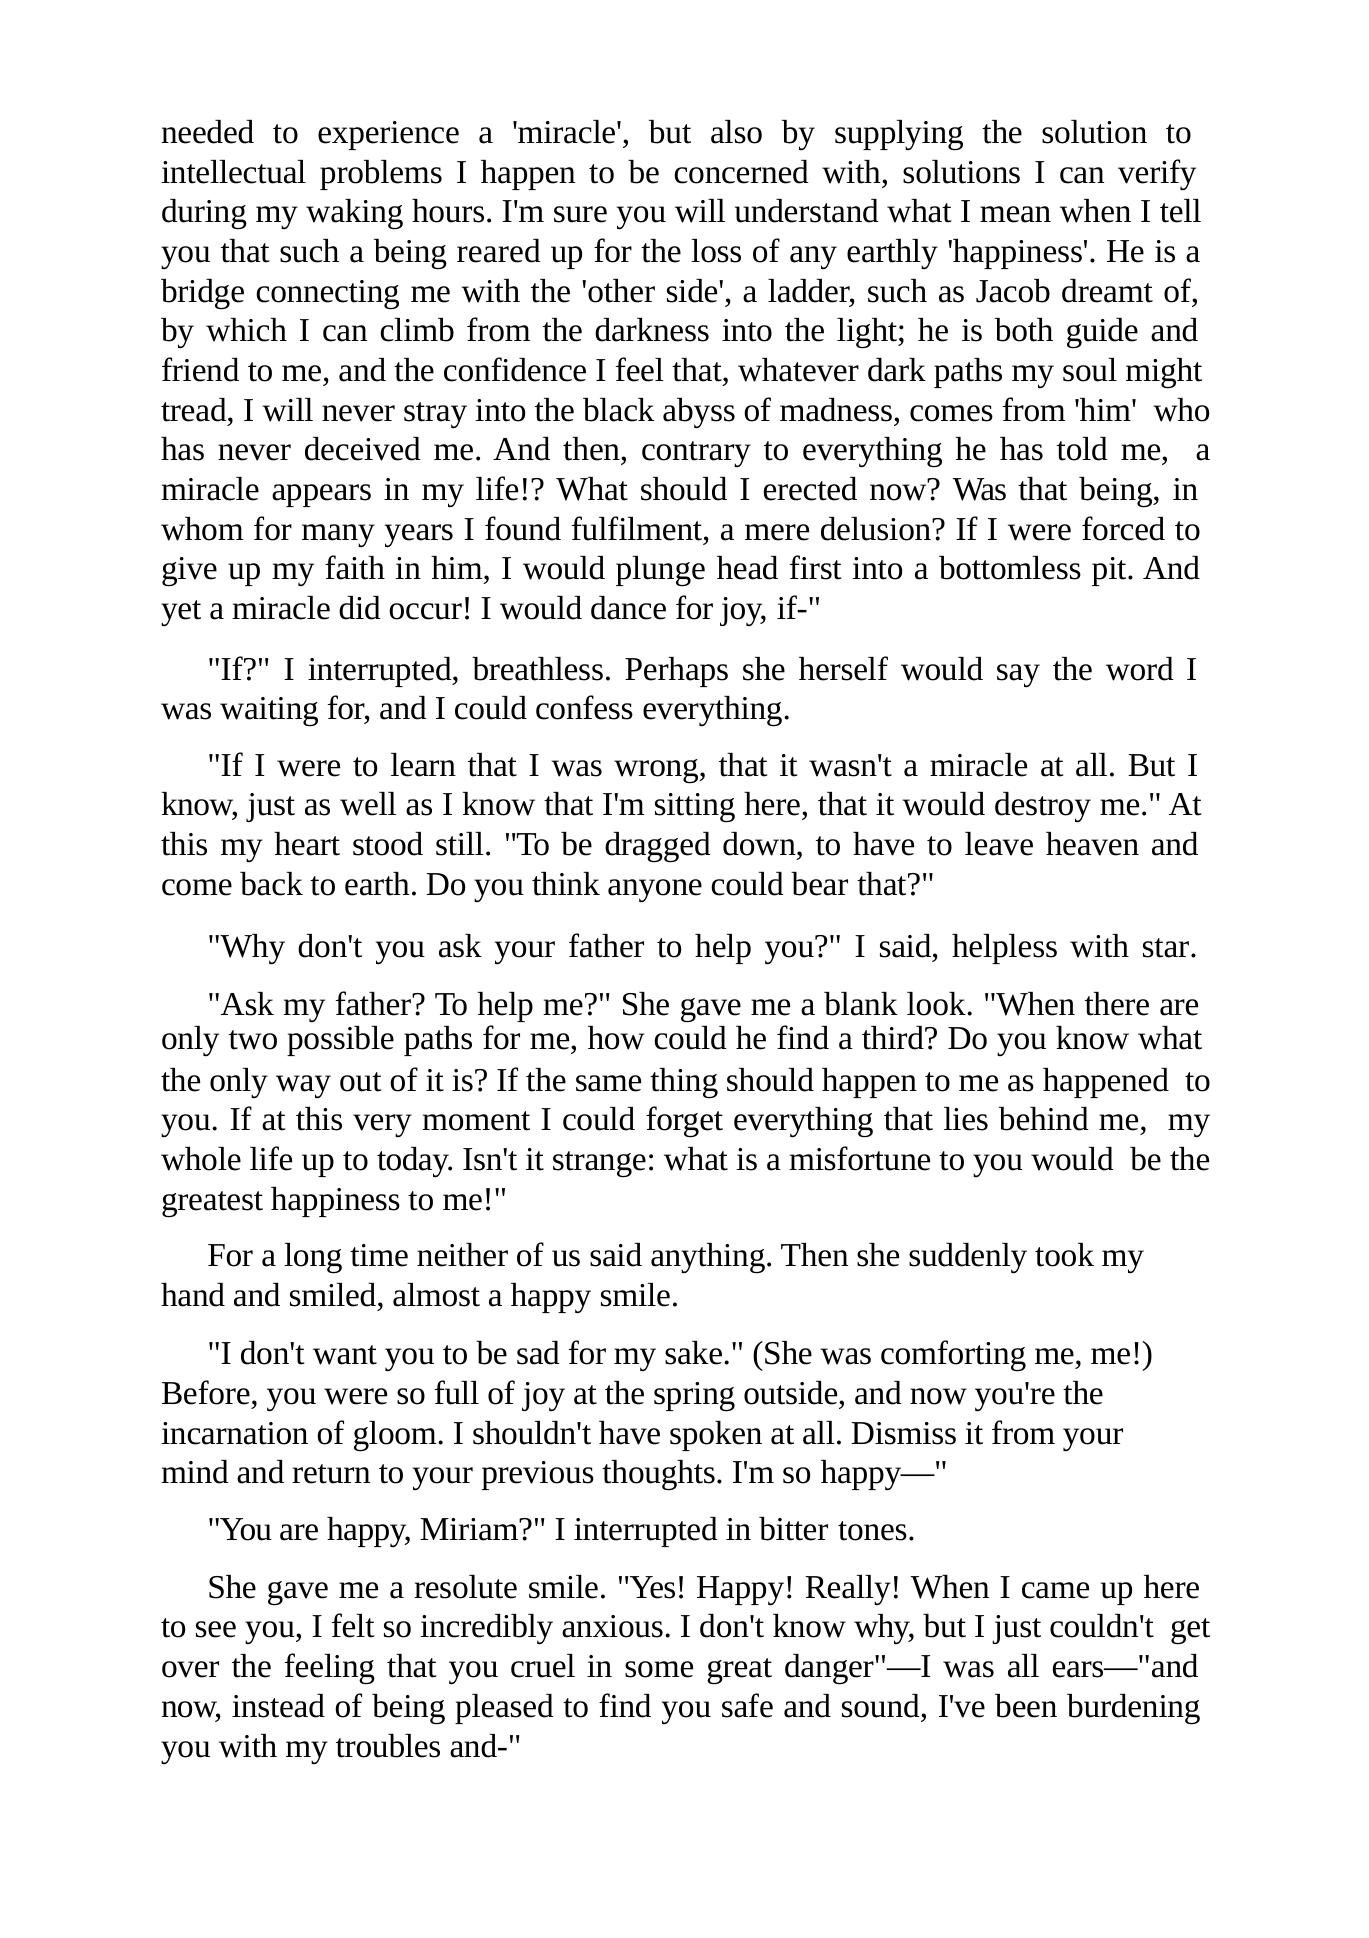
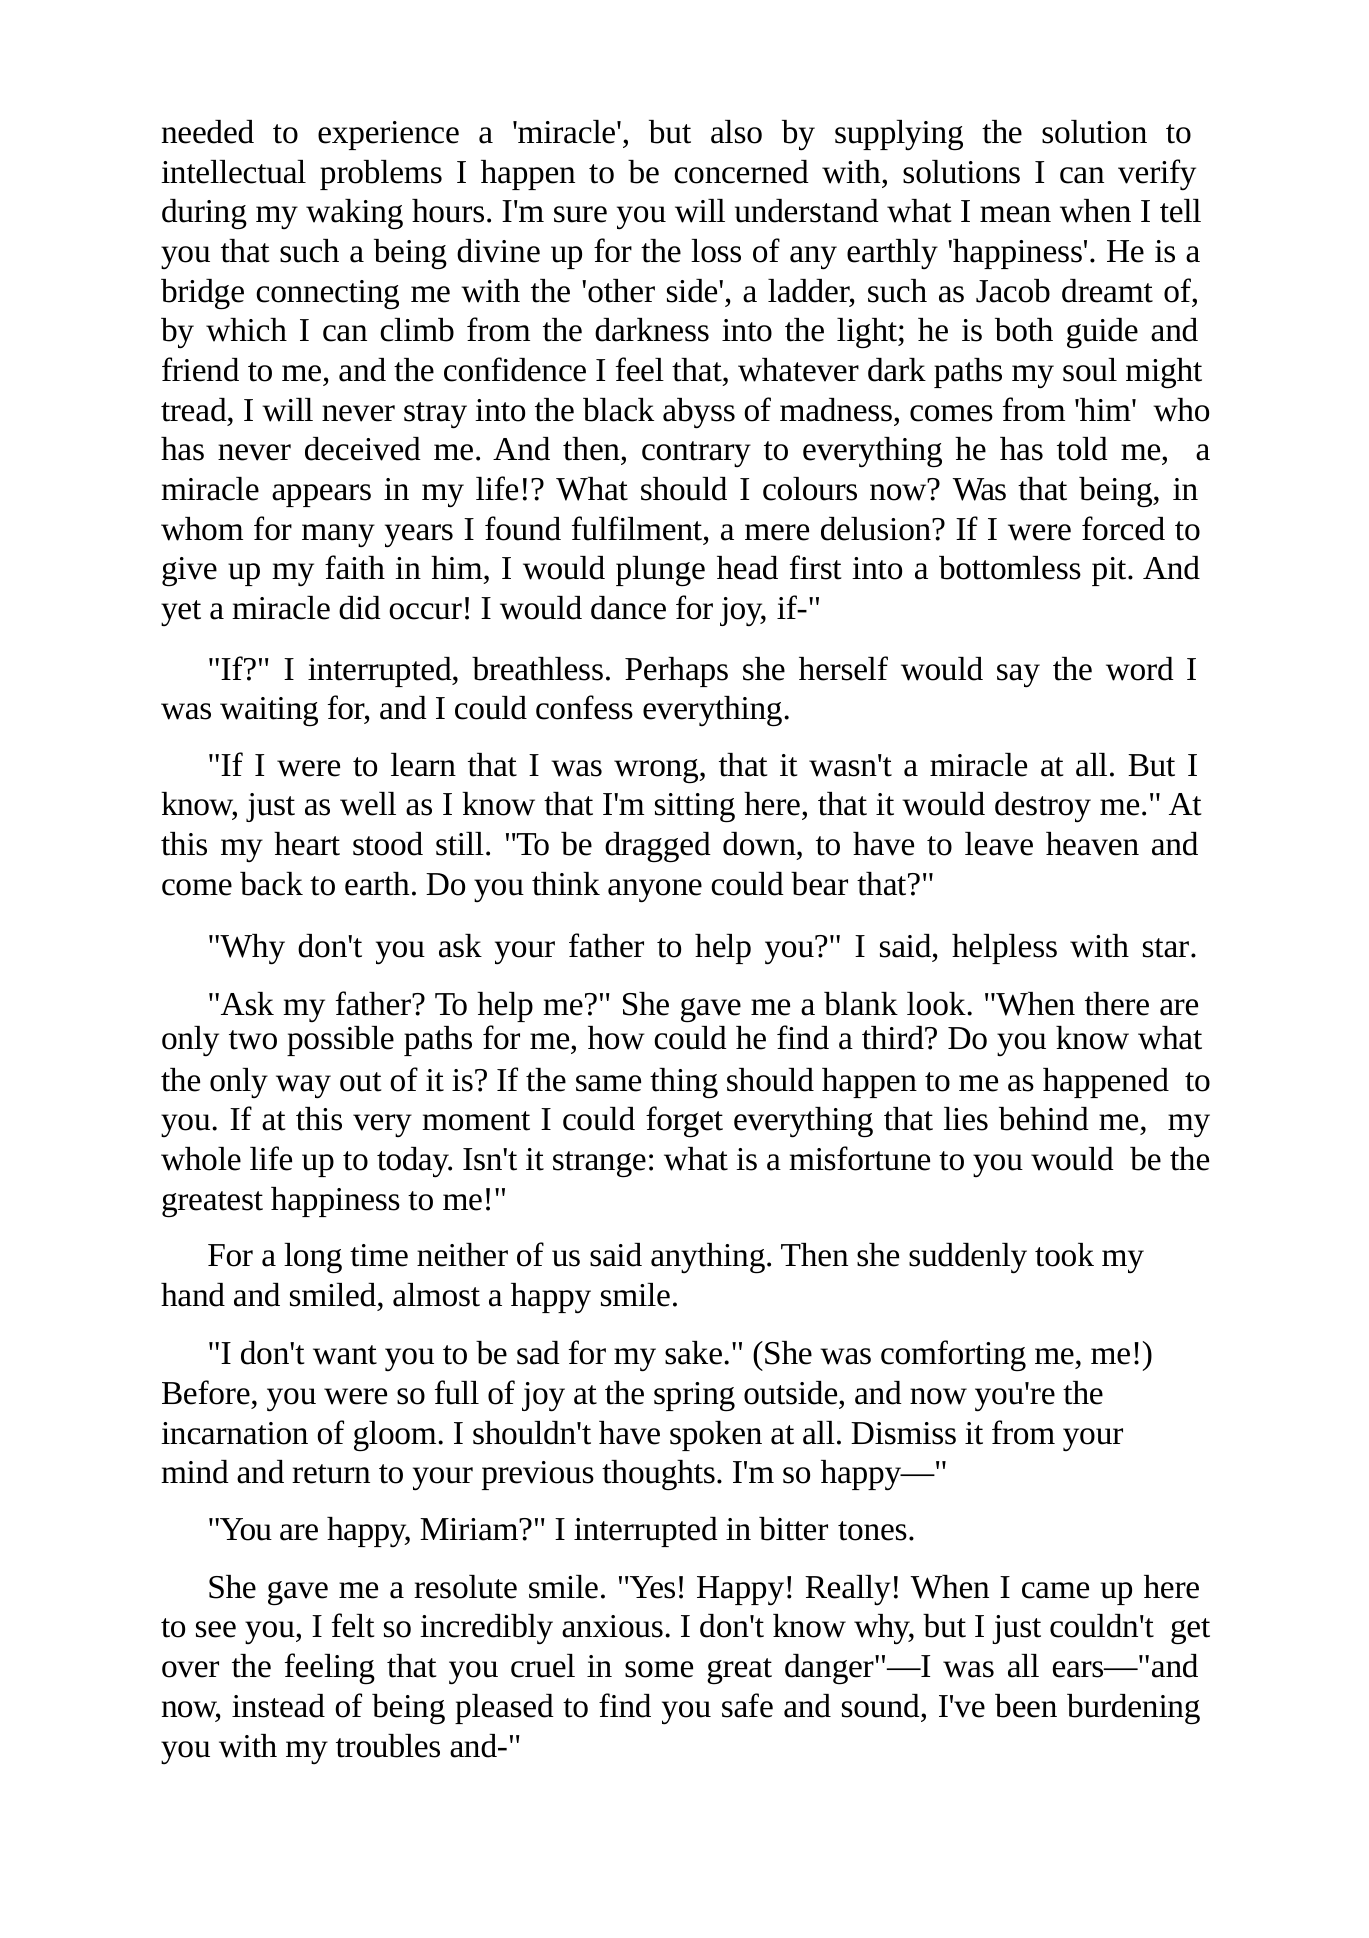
reared: reared -> divine (499, 251)
erected: erected -> colours (810, 489)
